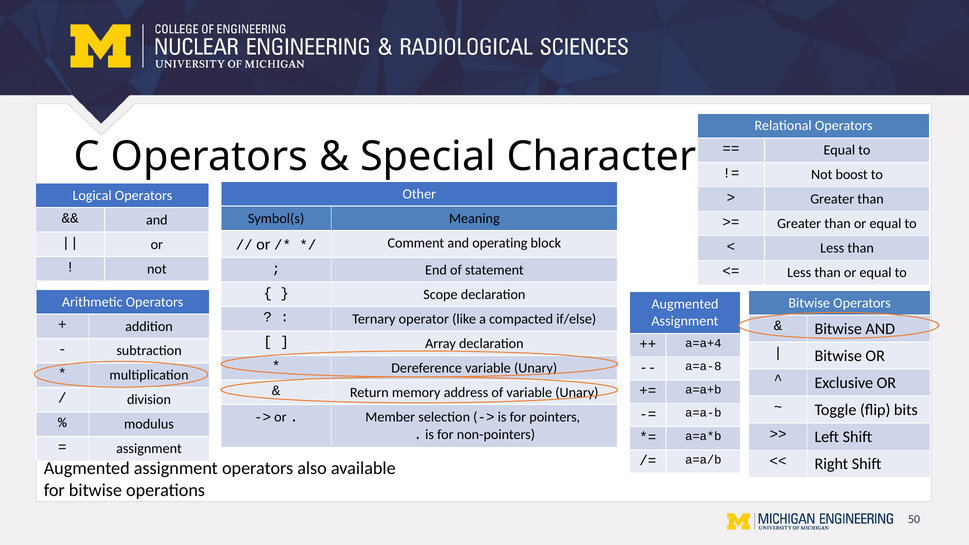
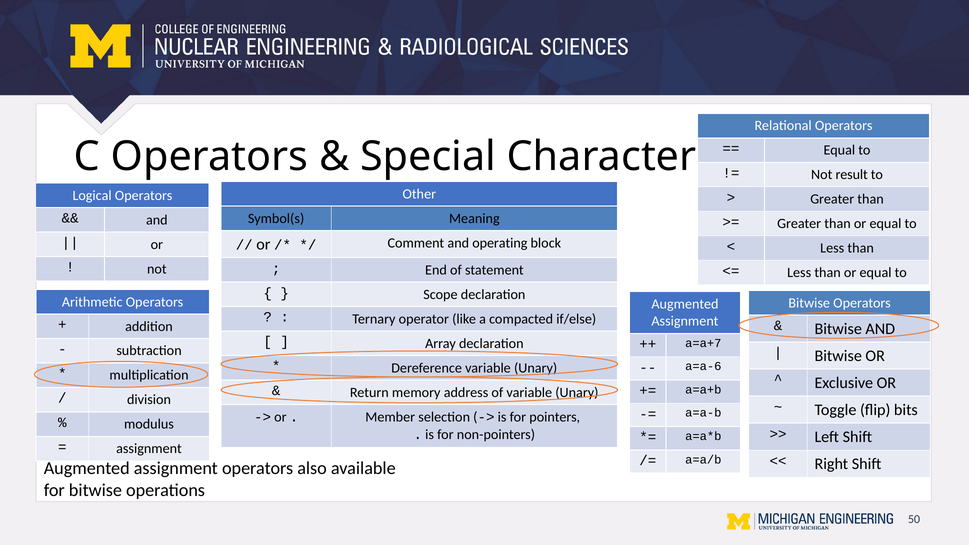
boost: boost -> result (852, 175)
a=a+4: a=a+4 -> a=a+7 (703, 343)
a=a-8: a=a-8 -> a=a-6 (703, 366)
